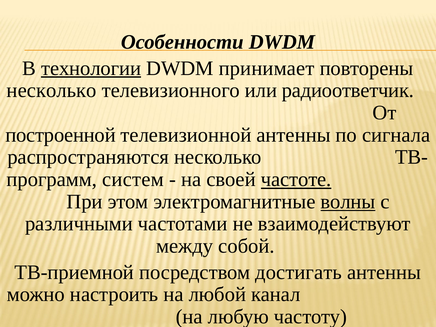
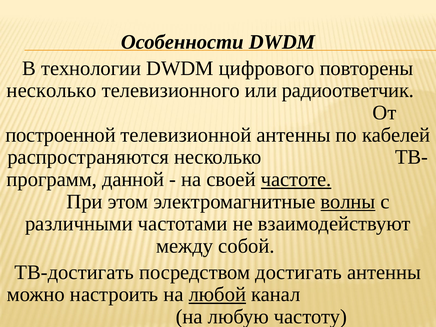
технологии underline: present -> none (91, 68)
принимает: принимает -> цифрового (267, 68)
сигнала: сигнала -> кабелей (396, 135)
систем: систем -> данной (133, 179)
ТВ-приемной: ТВ-приемной -> ТВ-достигать (74, 272)
любой underline: none -> present (217, 294)
